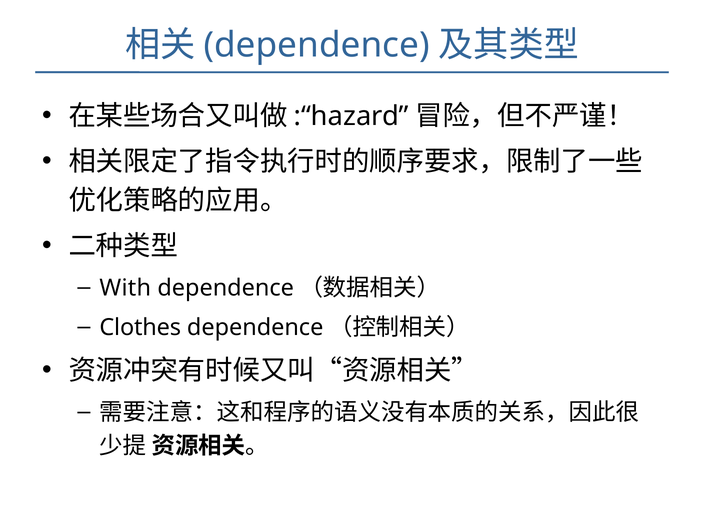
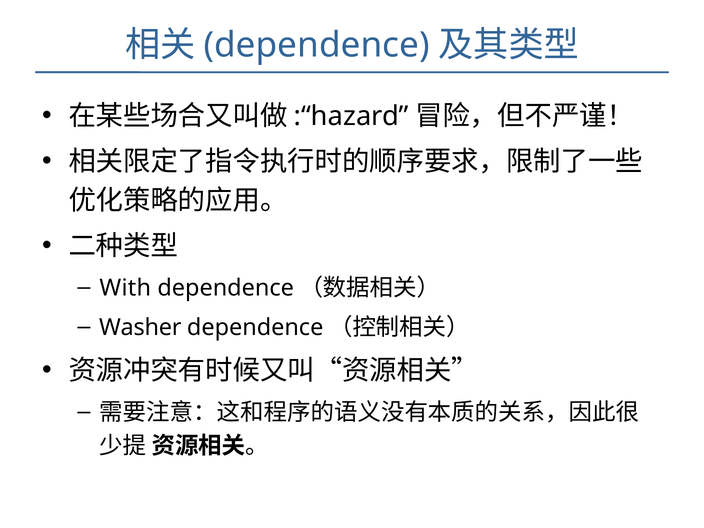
Clothes: Clothes -> Washer (140, 327)
